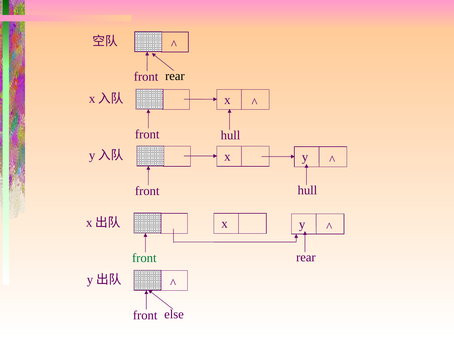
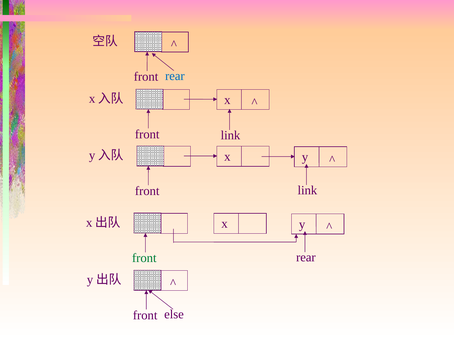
rear colour: black -> blue (175, 76)
hull: hull -> link (231, 135)
hull: hull -> link (307, 190)
